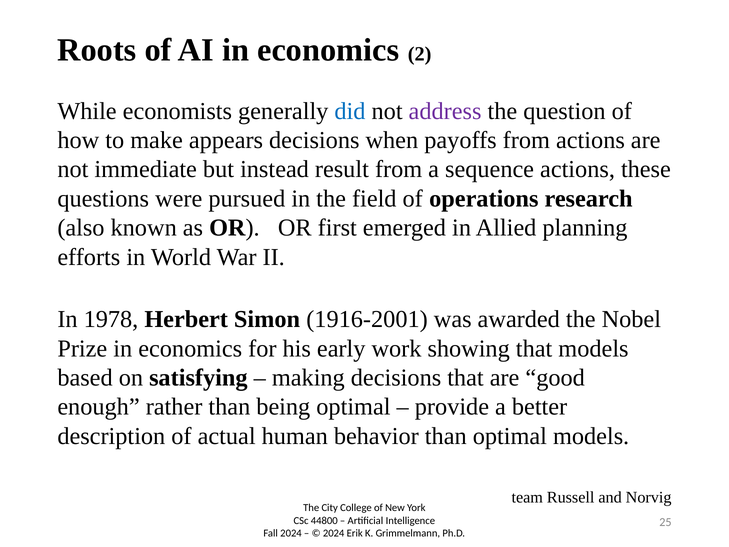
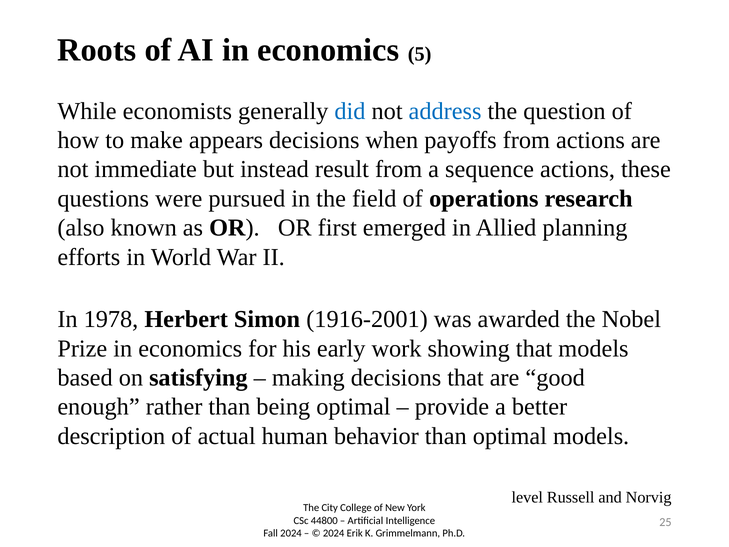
2: 2 -> 5 (420, 54)
address colour: purple -> blue (445, 111)
team: team -> level (527, 497)
